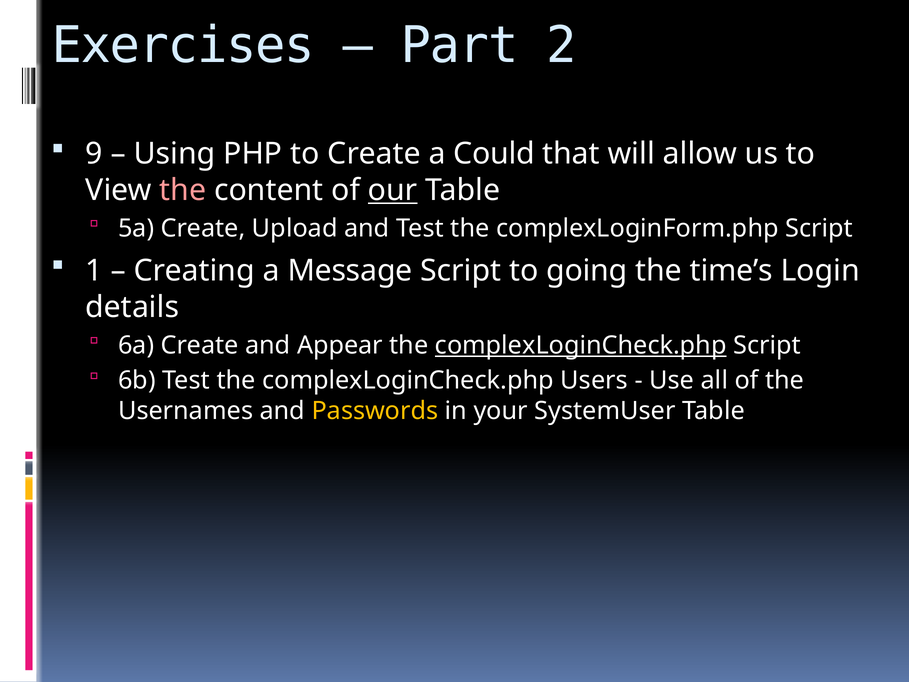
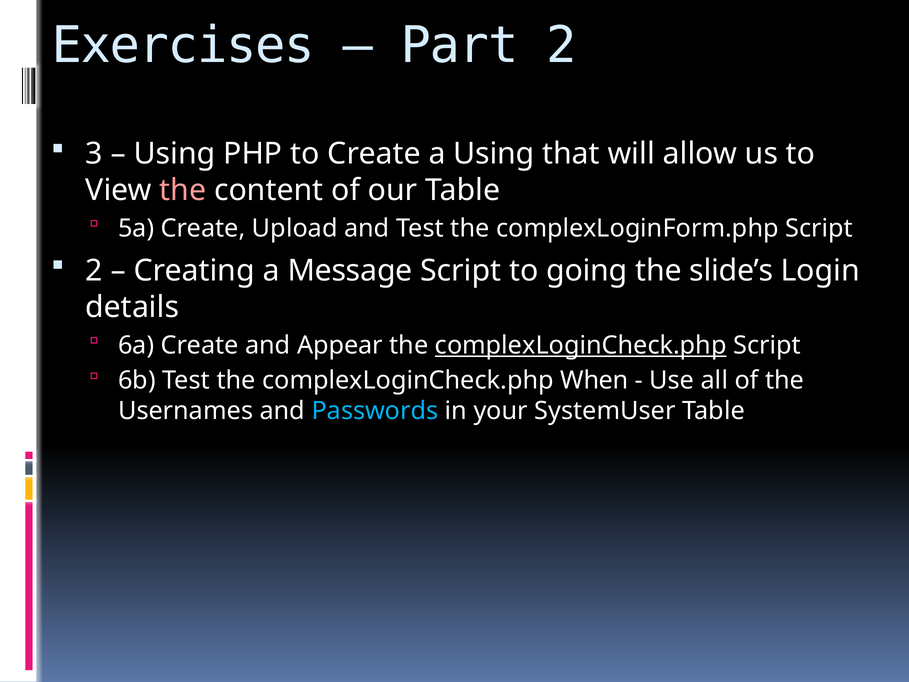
9: 9 -> 3 (94, 154)
a Could: Could -> Using (494, 154)
our underline: present -> none (393, 190)
1: 1 -> 2 (94, 271)
time’s: time’s -> slide’s (731, 271)
Users: Users -> When (594, 380)
Passwords colour: yellow -> light blue (375, 411)
